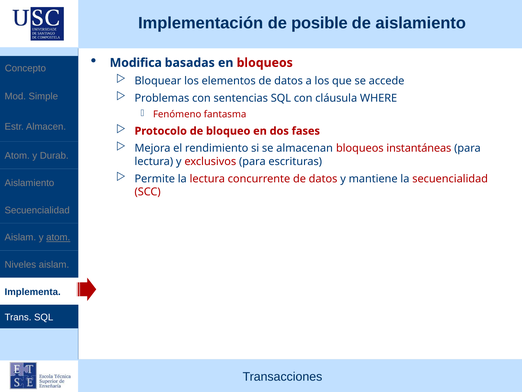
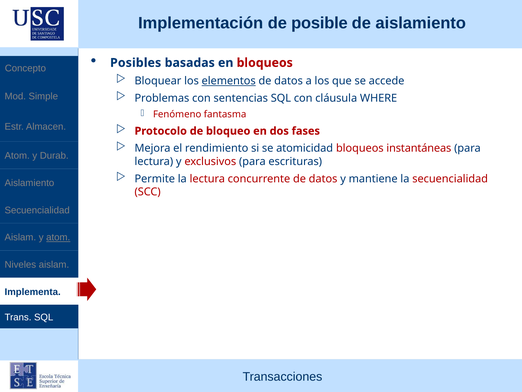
Modifica: Modifica -> Posibles (136, 63)
elementos underline: none -> present (229, 81)
almacenan: almacenan -> atomicidad (305, 148)
